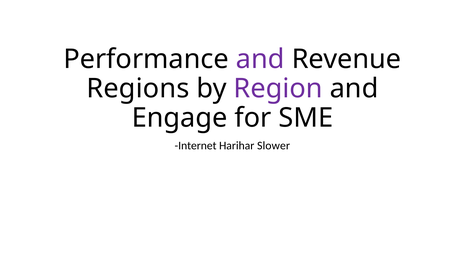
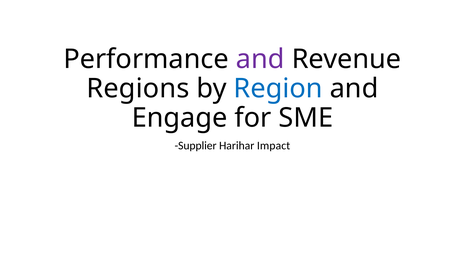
Region colour: purple -> blue (278, 88)
Internet: Internet -> Supplier (196, 145)
Slower: Slower -> Impact (274, 145)
